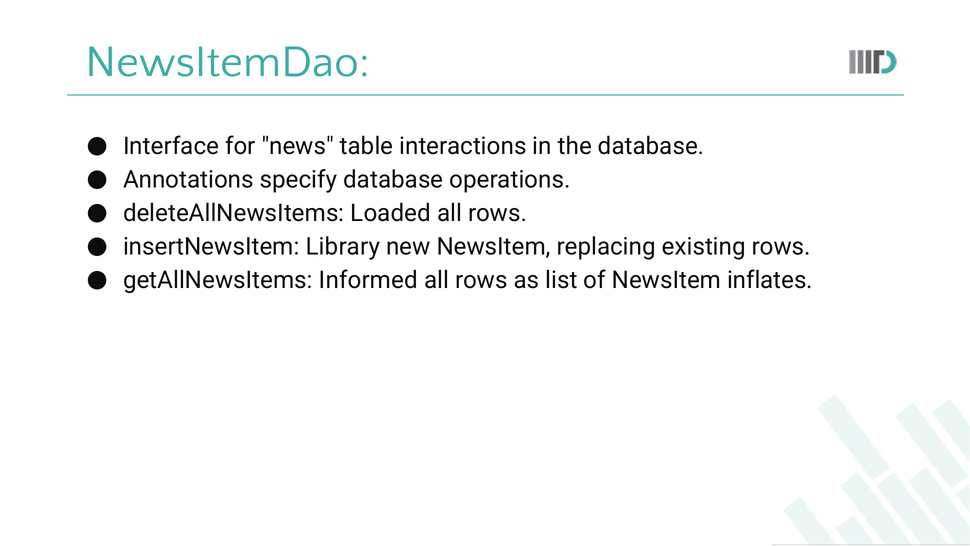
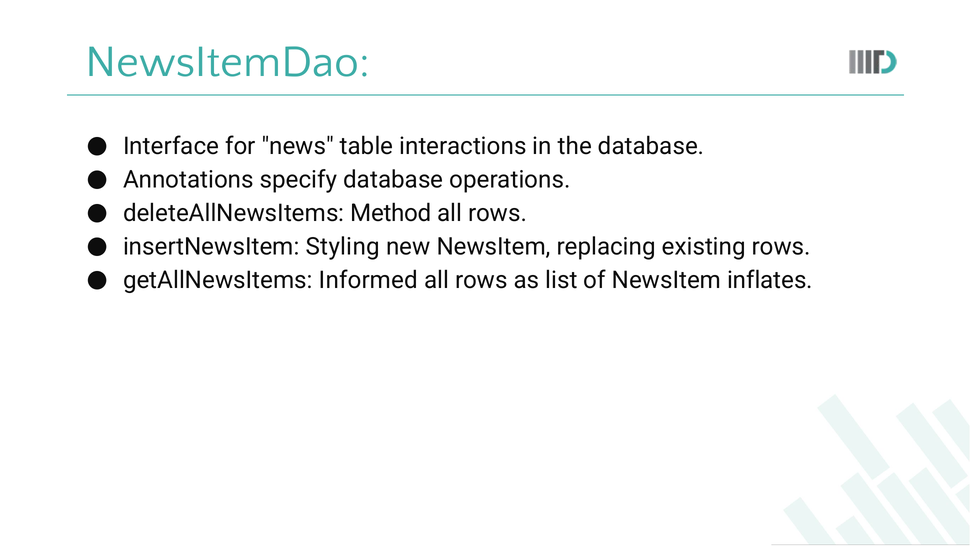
Loaded: Loaded -> Method (391, 213)
Library: Library -> Styling (343, 247)
